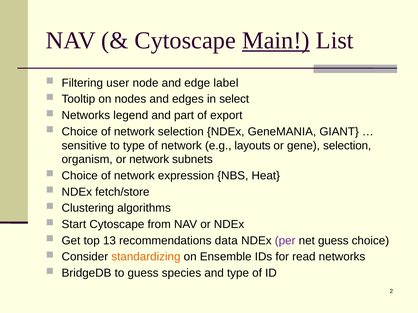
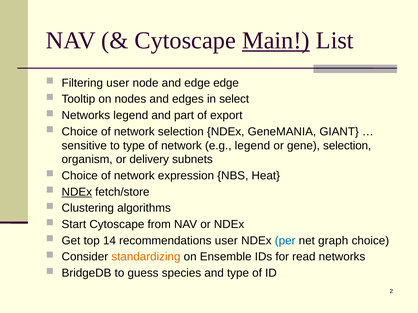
edge label: label -> edge (226, 83)
e.g layouts: layouts -> legend (252, 146)
or network: network -> delivery (149, 160)
NDEx underline: none -> present (77, 192)
13: 13 -> 14 (109, 241)
recommendations data: data -> user (226, 241)
per colour: purple -> blue (285, 241)
net guess: guess -> graph (333, 241)
